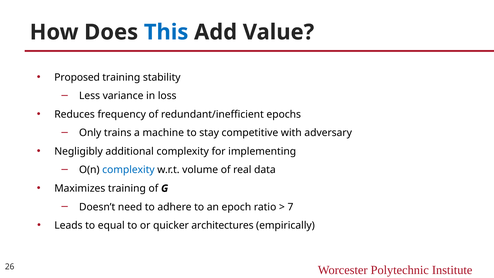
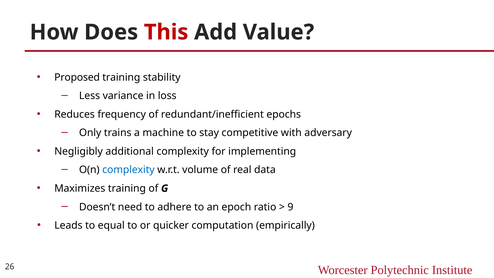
This colour: blue -> red (166, 32)
7: 7 -> 9 (290, 207)
architectures: architectures -> computation (222, 225)
